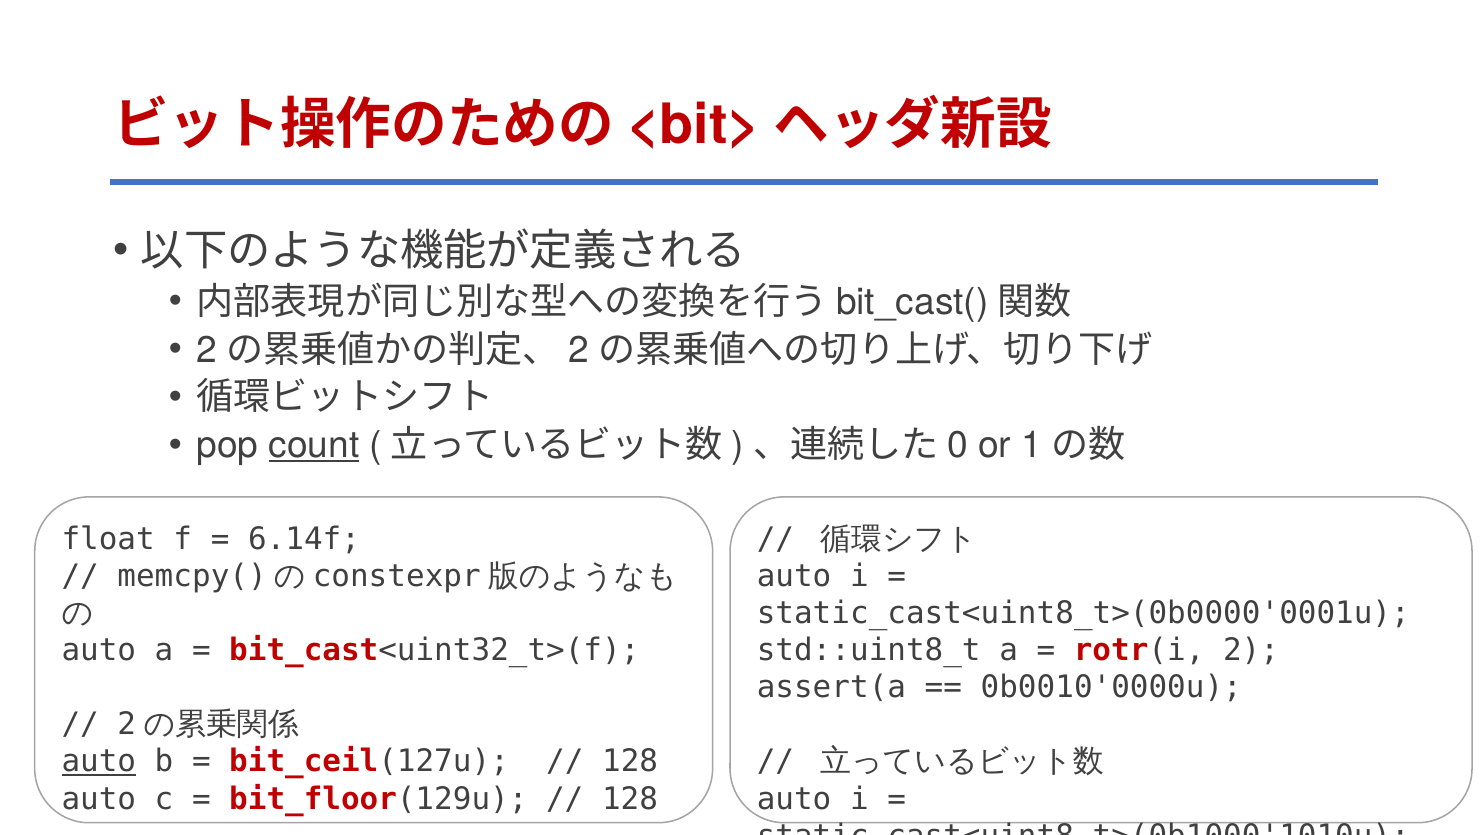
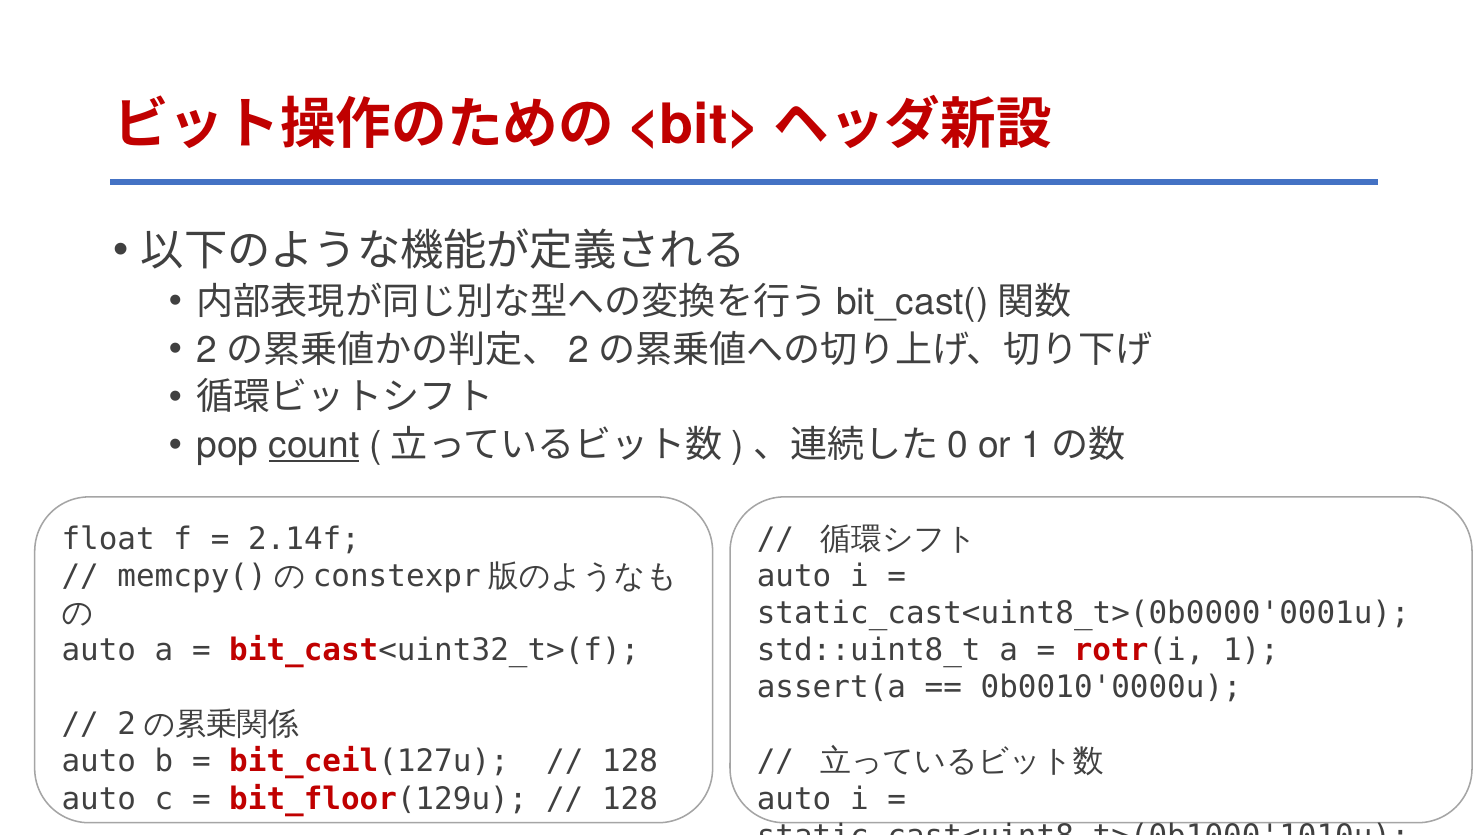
6.14f: 6.14f -> 2.14f (304, 539)
2: 2 -> 1 (1251, 650)
auto underline: present -> none (99, 762)
